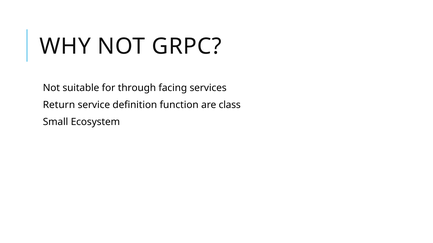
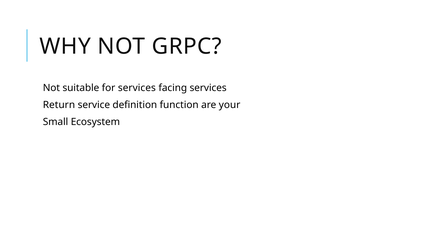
for through: through -> services (137, 88)
class: class -> your (230, 105)
